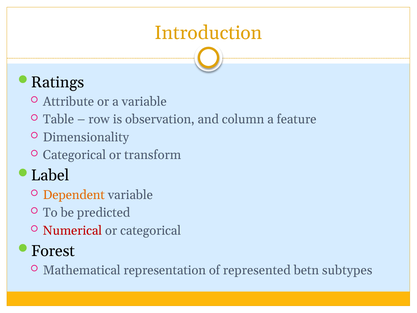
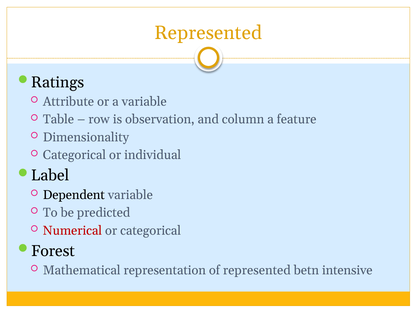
Introduction: Introduction -> Represented (208, 33)
transform: transform -> individual (153, 155)
Dependent colour: orange -> black (74, 195)
subtypes: subtypes -> intensive (347, 270)
